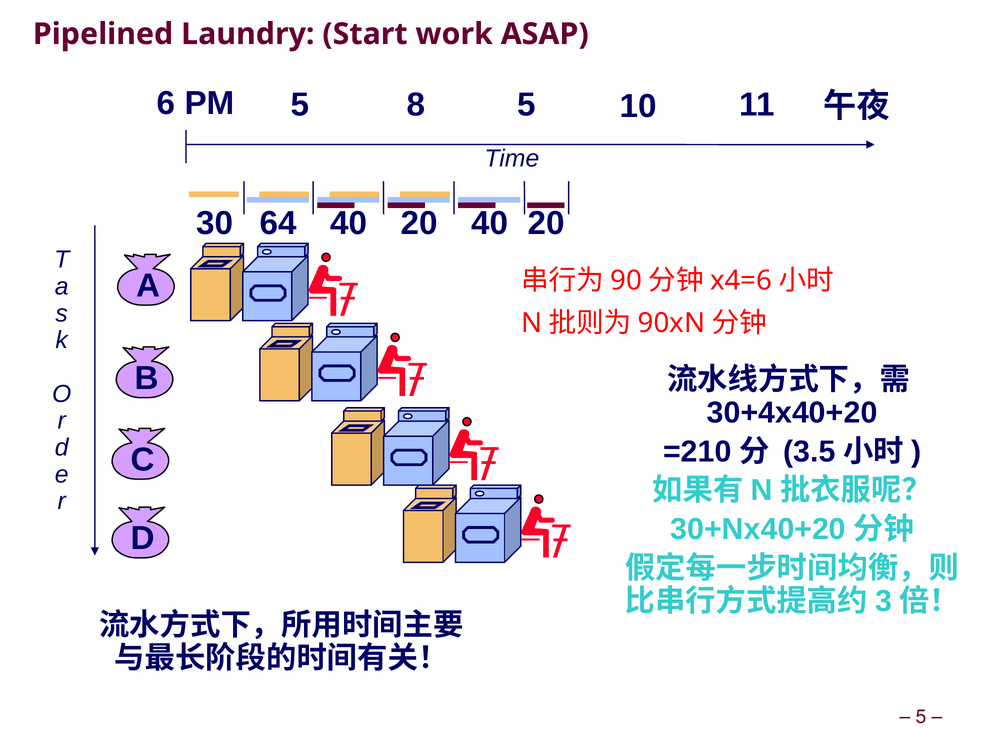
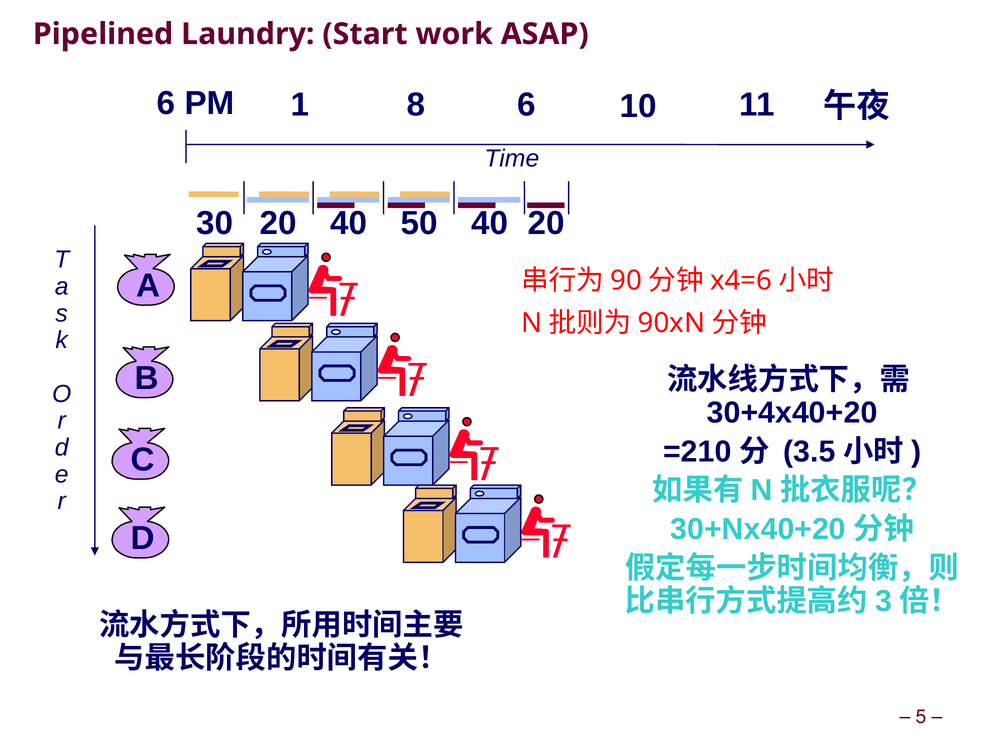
PM 5: 5 -> 1 (300, 105)
8 5: 5 -> 6 (527, 105)
30 64: 64 -> 20 (278, 223)
20: 20 -> 50 (419, 223)
